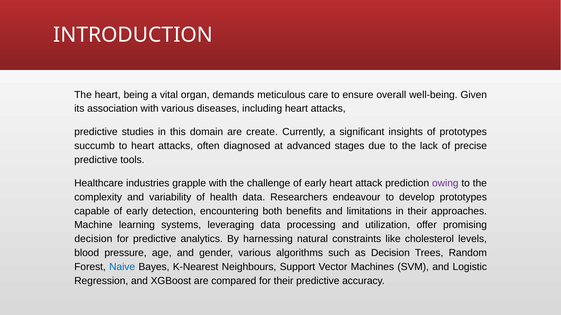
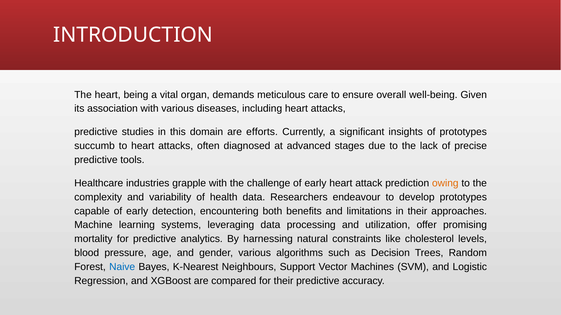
create: create -> efforts (262, 132)
owing colour: purple -> orange (445, 183)
decision: decision -> mortality (93, 239)
